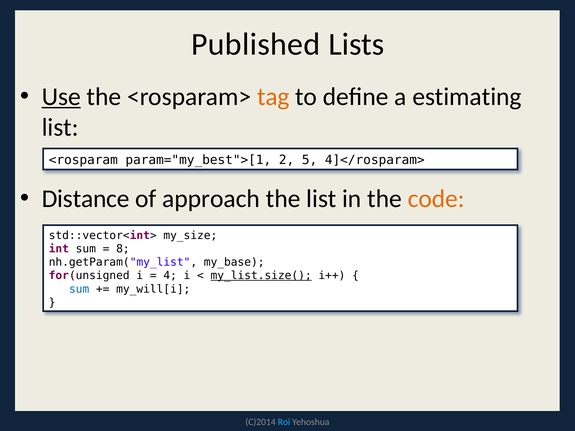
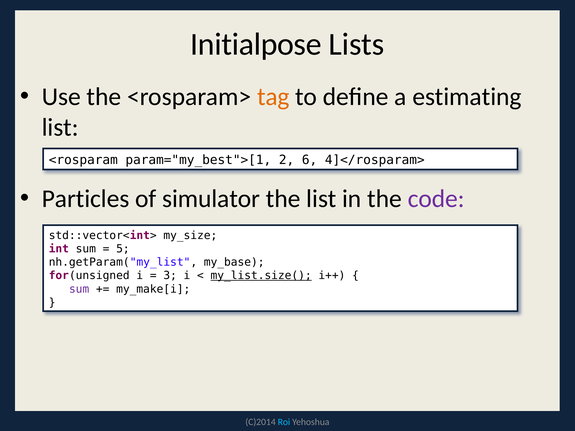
Published: Published -> Initialpose (256, 44)
Use underline: present -> none (61, 97)
5: 5 -> 6 (310, 160)
Distance: Distance -> Particles (86, 199)
approach: approach -> simulator (211, 199)
code colour: orange -> purple (436, 199)
8: 8 -> 5 (123, 249)
4: 4 -> 3 (170, 276)
sum colour: blue -> purple (79, 289)
my_will[i: my_will[i -> my_make[i (153, 289)
